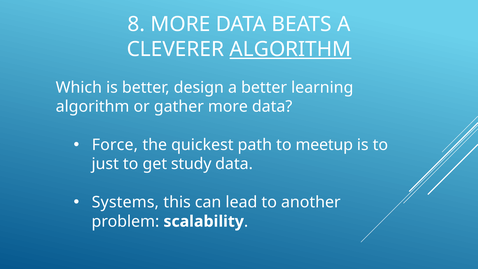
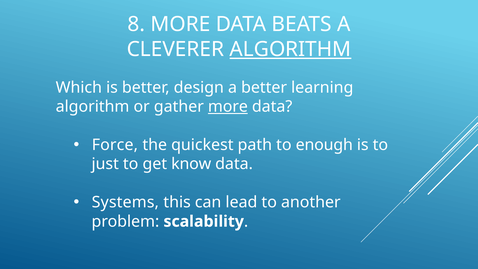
more underline: none -> present (228, 107)
meetup: meetup -> enough (324, 145)
study: study -> know (191, 164)
